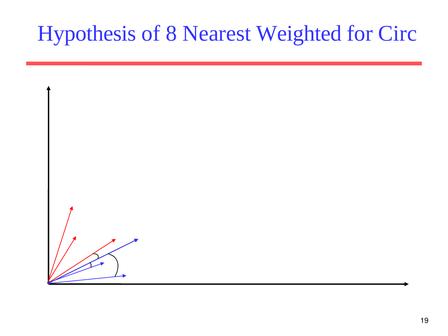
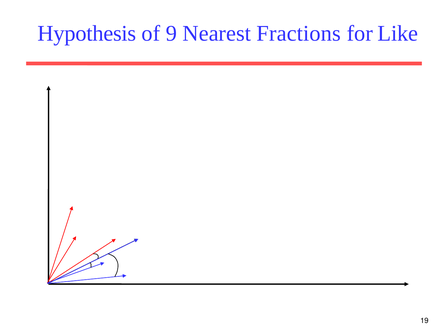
8: 8 -> 9 (171, 33)
Weighted: Weighted -> Fractions (299, 33)
Circ: Circ -> Like (398, 33)
